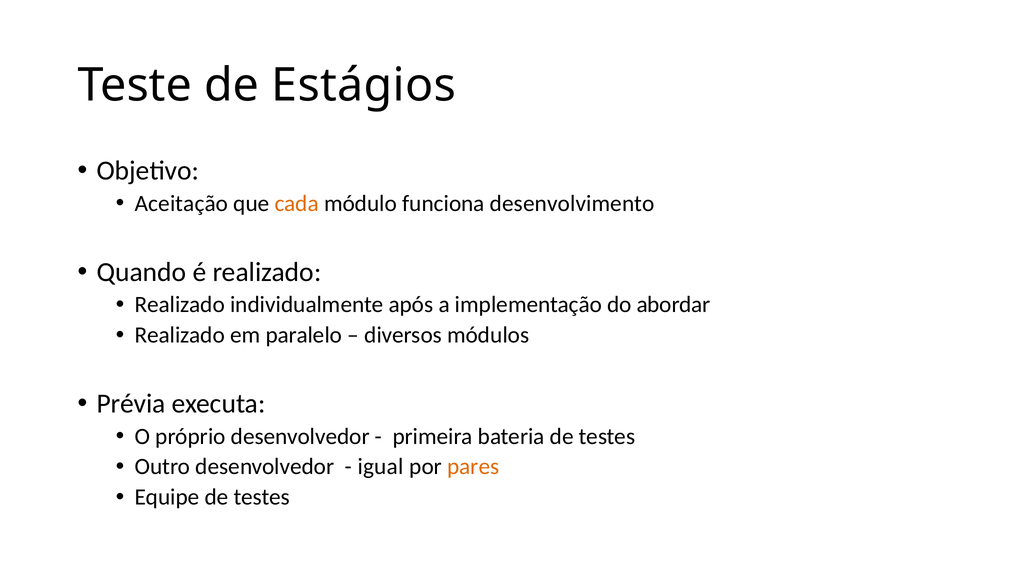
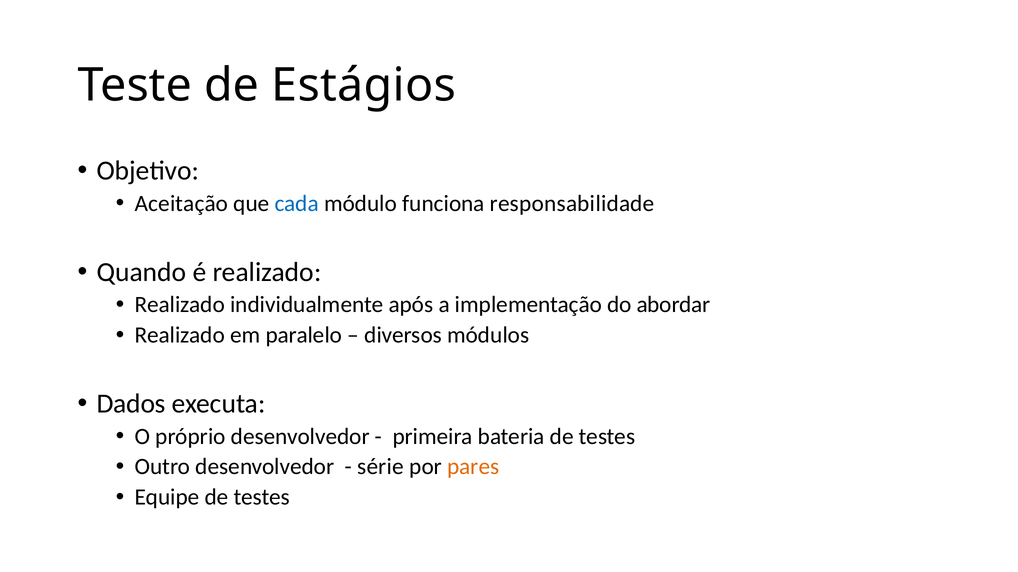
cada colour: orange -> blue (297, 204)
desenvolvimento: desenvolvimento -> responsabilidade (572, 204)
Prévia: Prévia -> Dados (131, 404)
igual: igual -> série (381, 467)
